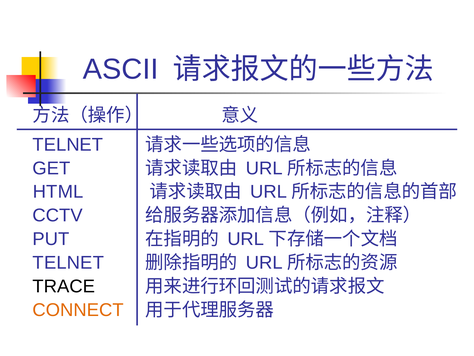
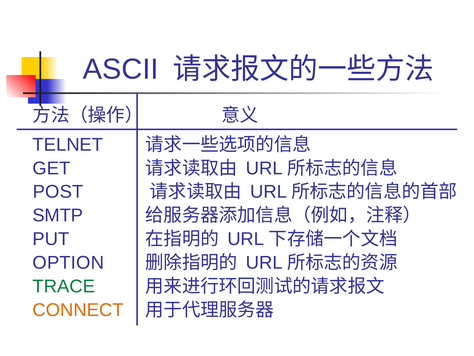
HTML: HTML -> POST (58, 192)
CCTV: CCTV -> SMTP (58, 215)
TELNET: TELNET -> OPTION (68, 262)
TRACE colour: black -> green (64, 286)
